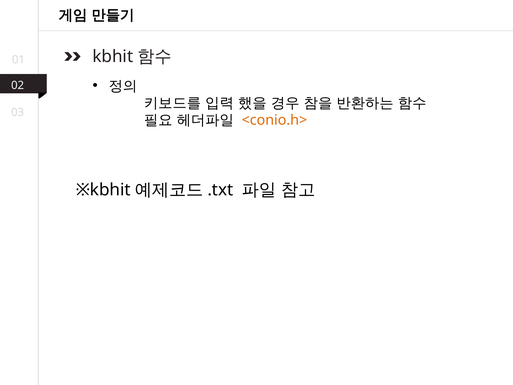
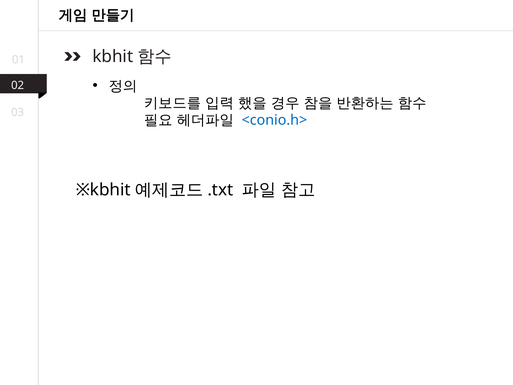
<conio.h> colour: orange -> blue (274, 120)
